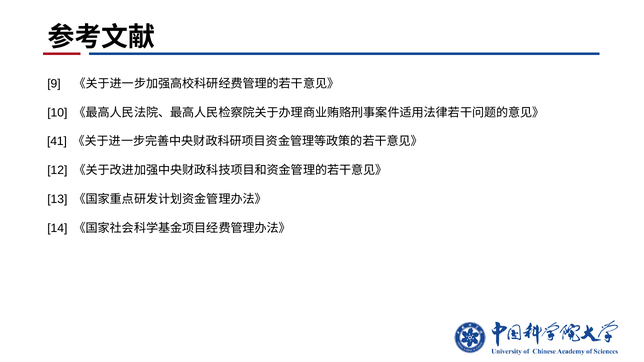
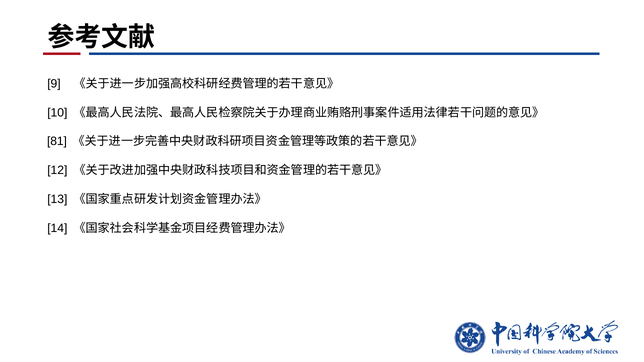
41: 41 -> 81 (57, 142)
